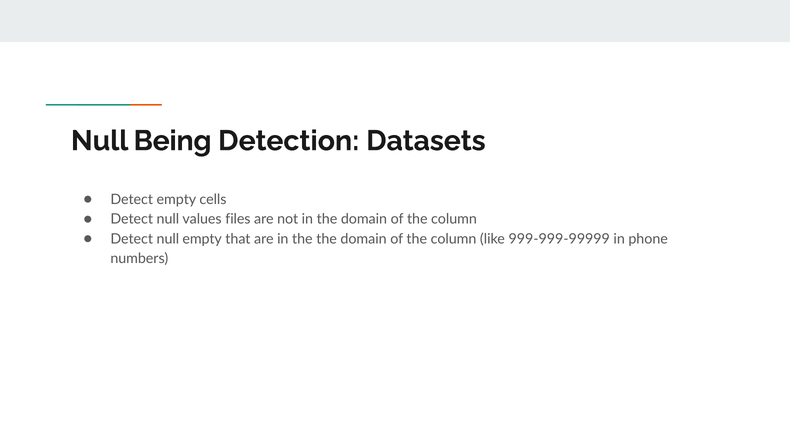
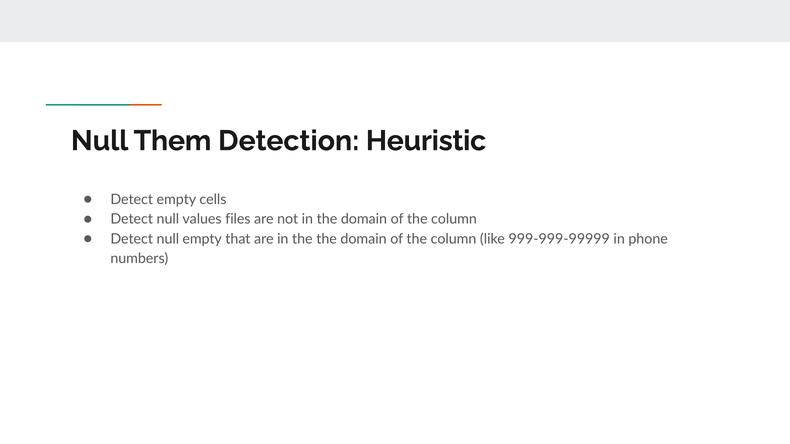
Being: Being -> Them (172, 141)
Datasets: Datasets -> Heuristic (426, 141)
